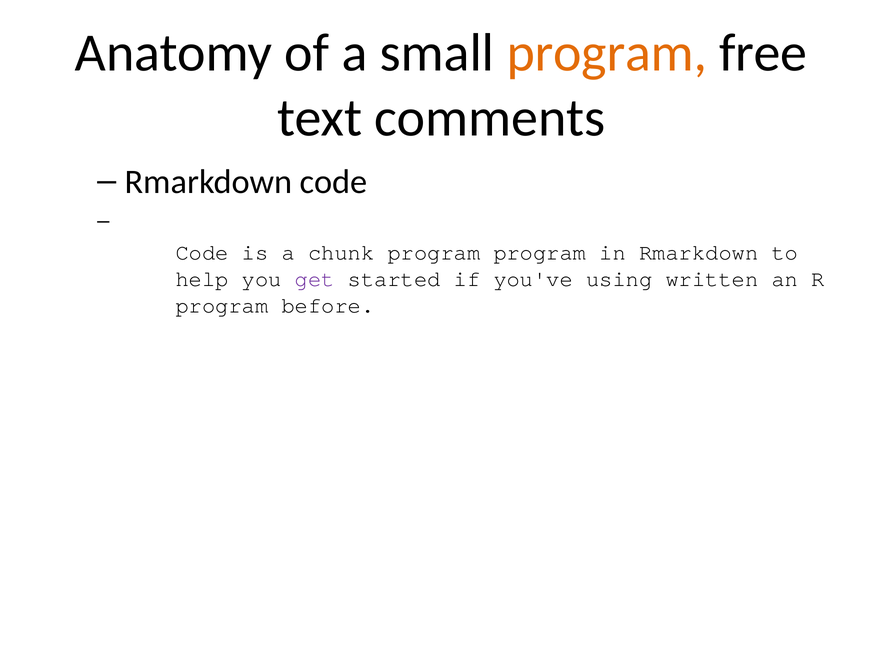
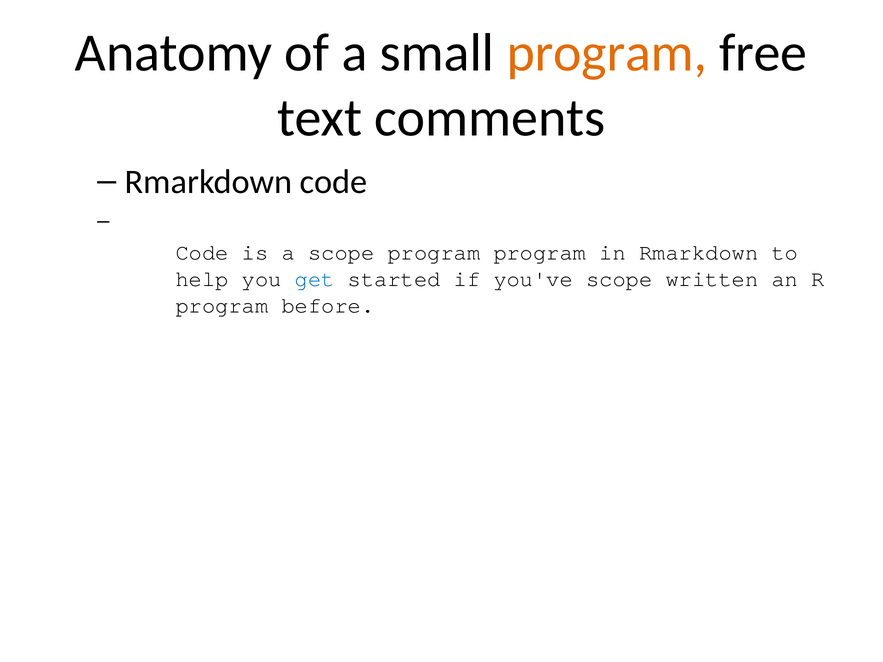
a chunk: chunk -> scope (341, 253)
get colour: purple -> blue (315, 279)
you've using: using -> scope (619, 279)
